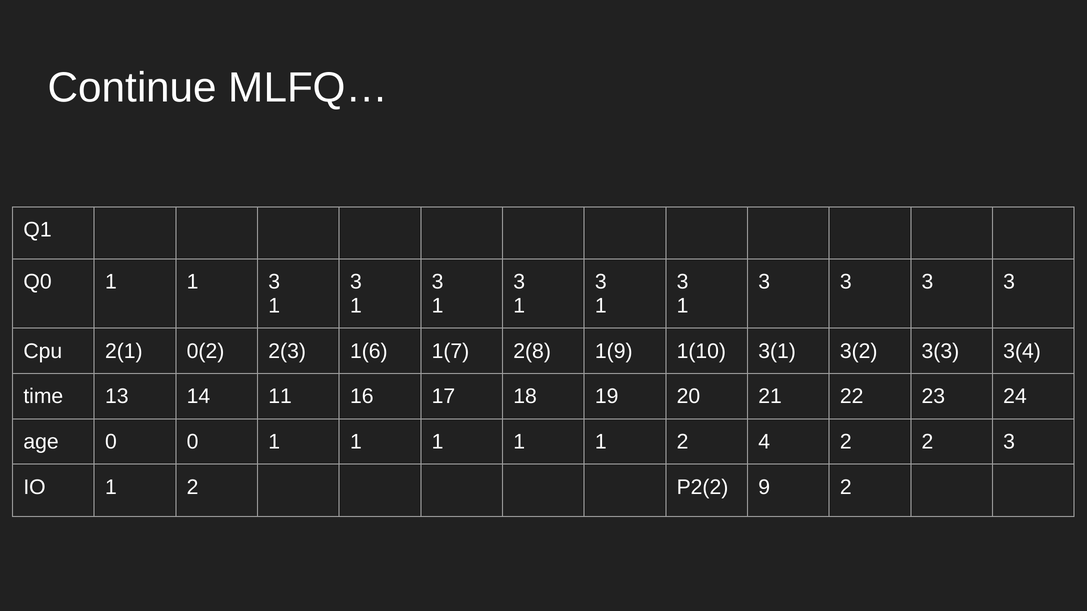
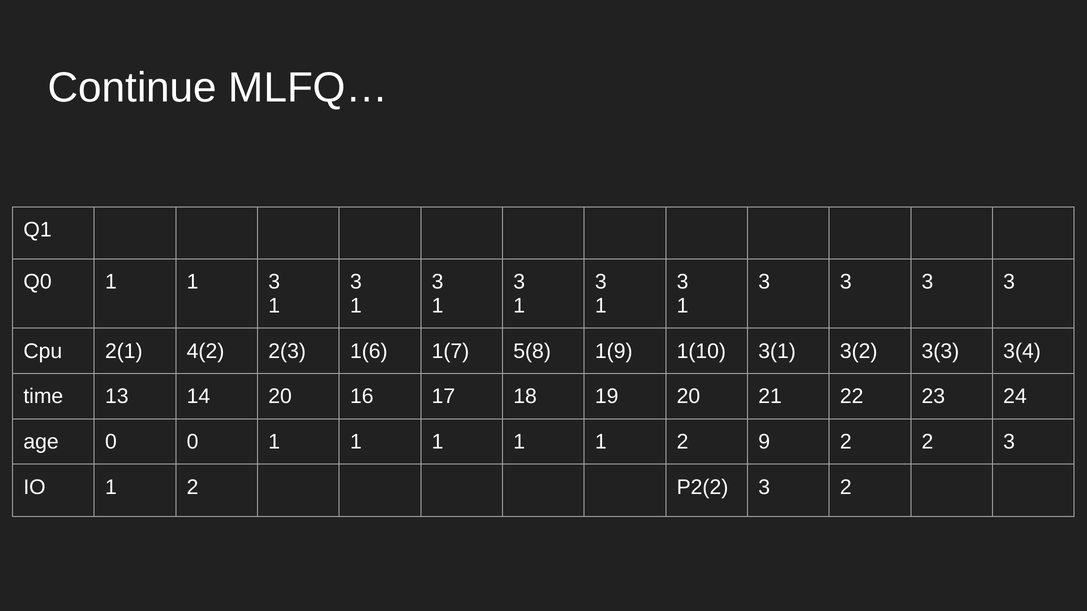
0(2: 0(2 -> 4(2 (206, 351)
2(8: 2(8 -> 5(8 (532, 351)
14 11: 11 -> 20 (280, 397)
4: 4 -> 9 (764, 442)
P2(2 9: 9 -> 3 (764, 488)
